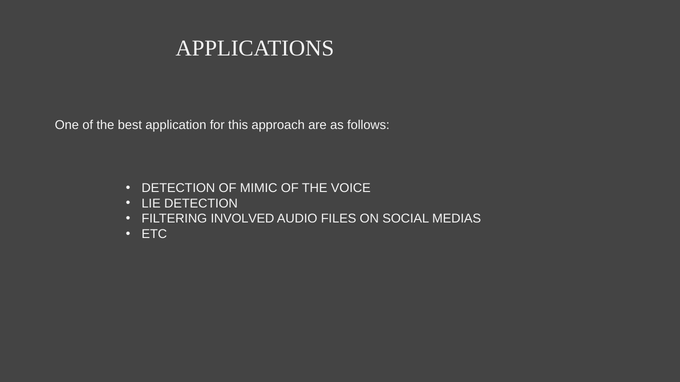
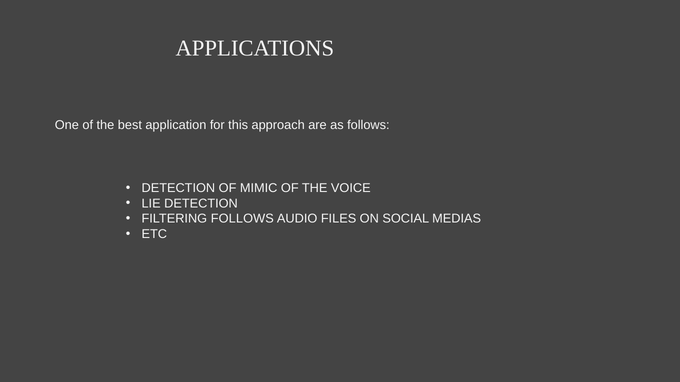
FILTERING INVOLVED: INVOLVED -> FOLLOWS (242, 219)
